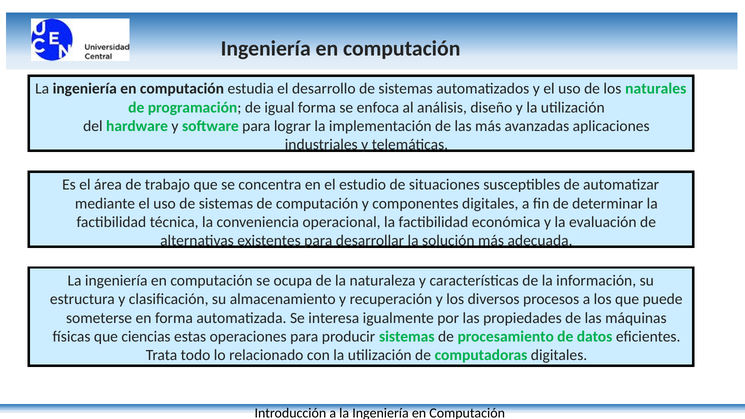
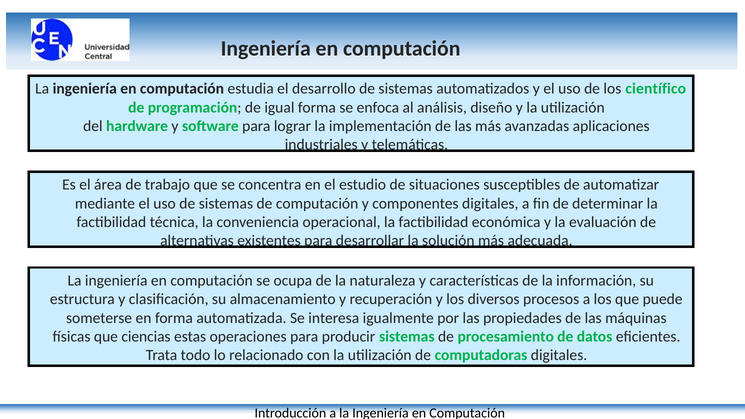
naturales: naturales -> científico (656, 89)
